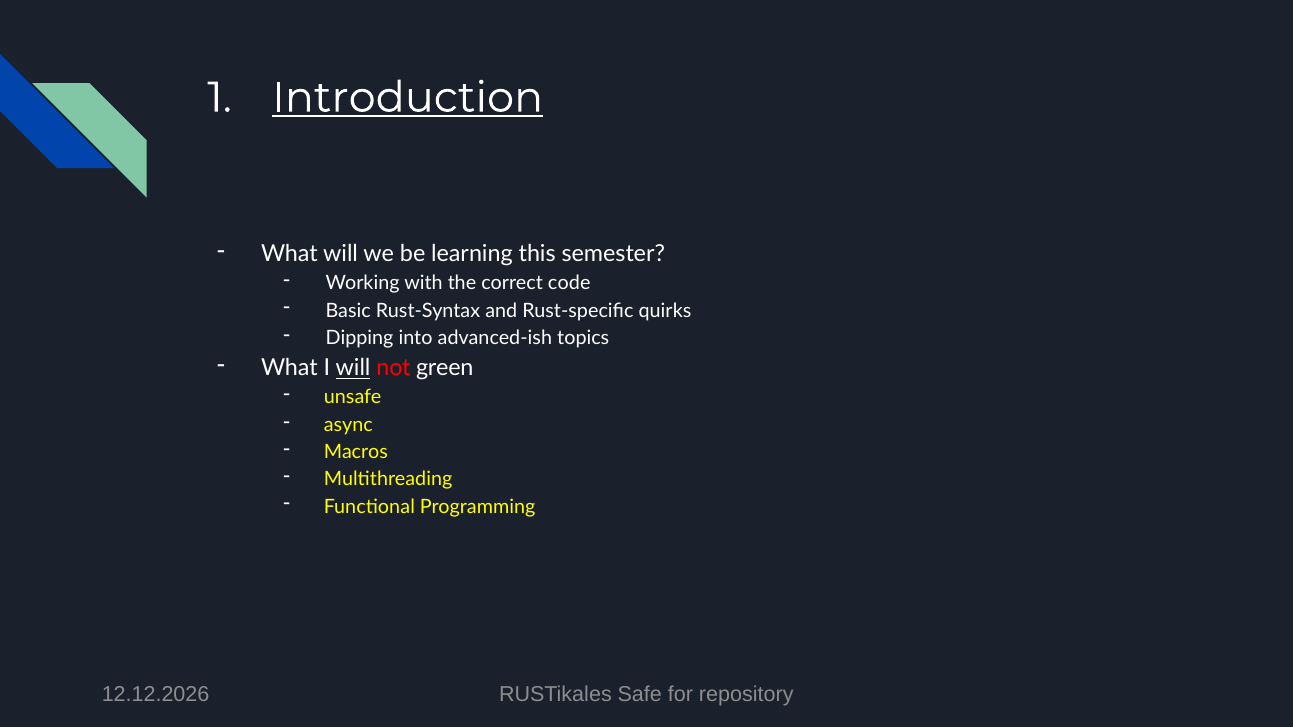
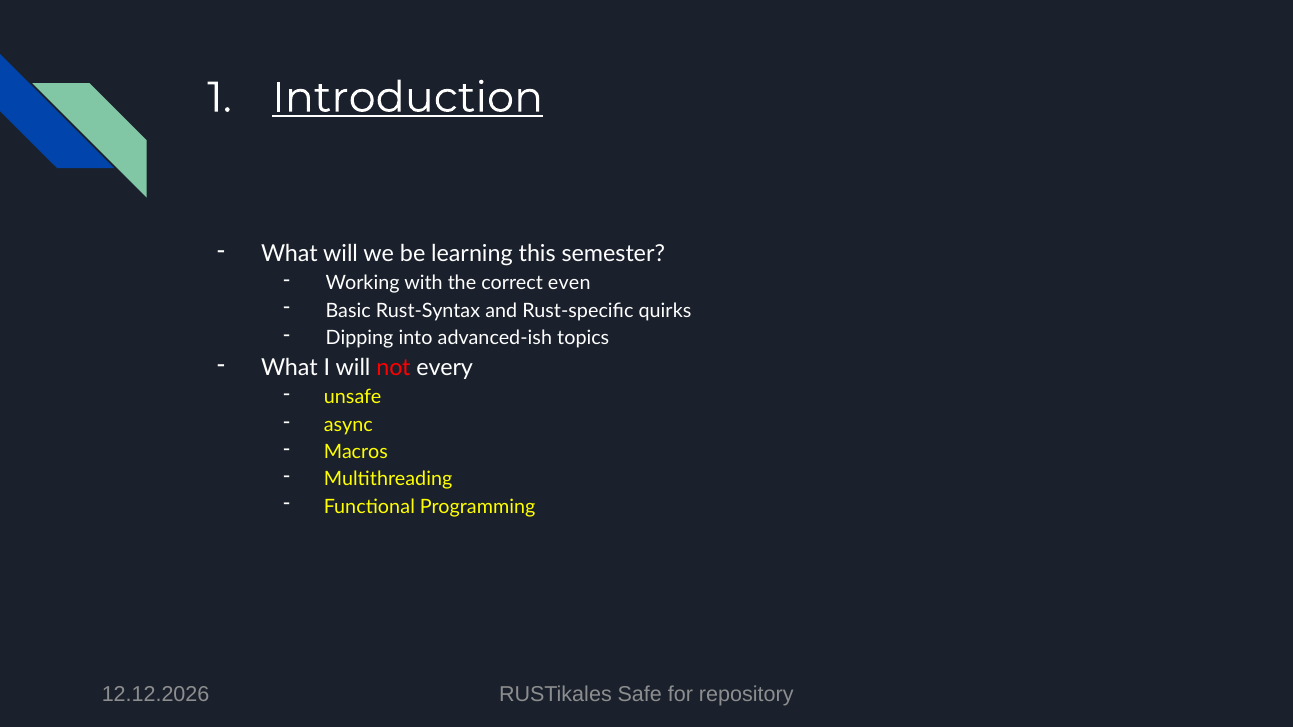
code: code -> even (569, 283)
will underline: present -> none (353, 368)
green: green -> every (445, 368)
